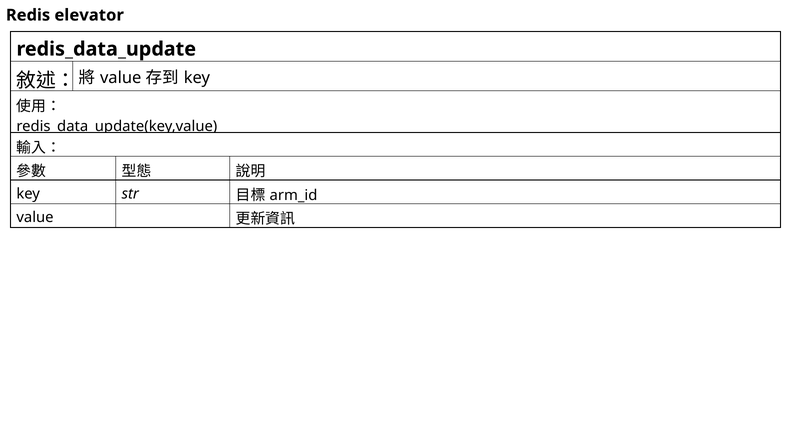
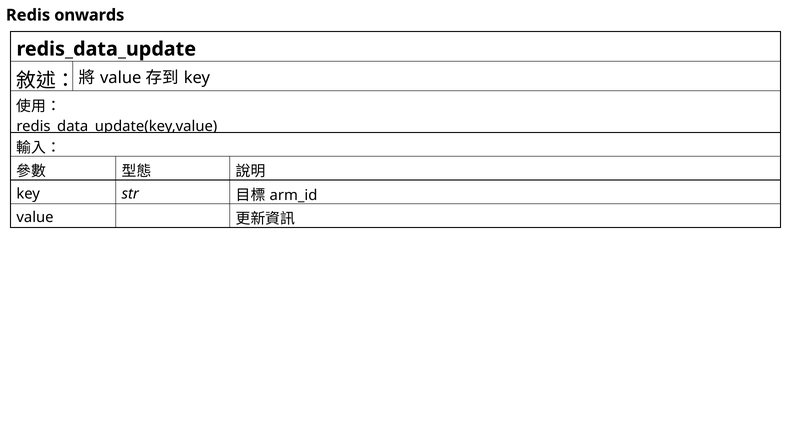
elevator: elevator -> onwards (89, 15)
